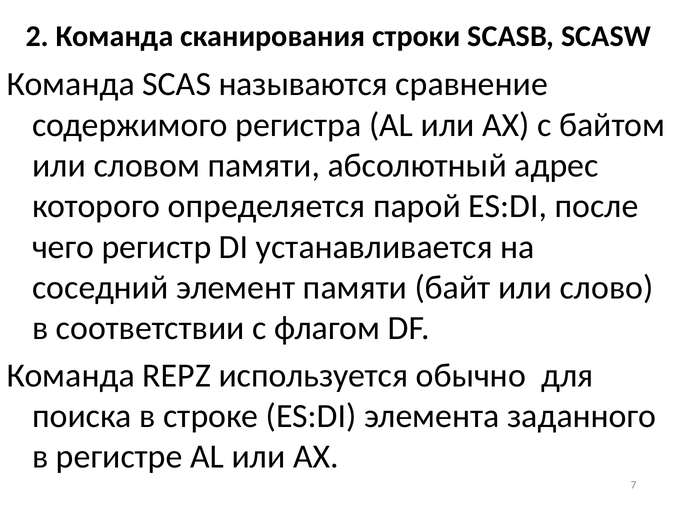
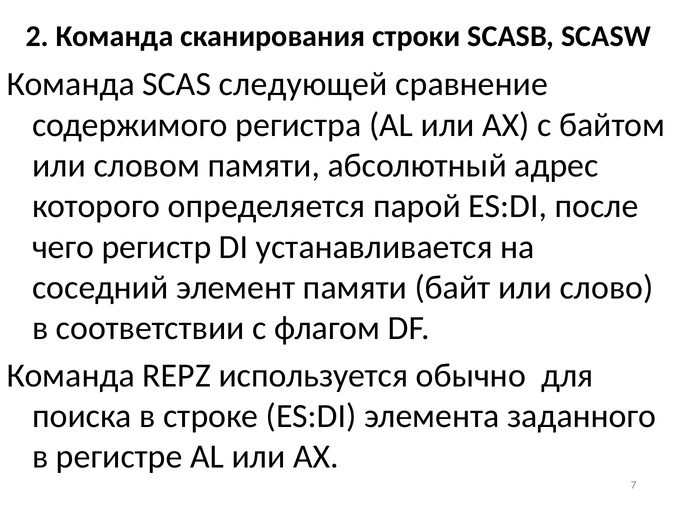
называются: называются -> следующей (303, 84)
